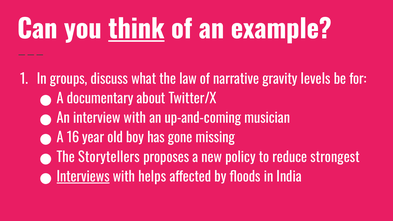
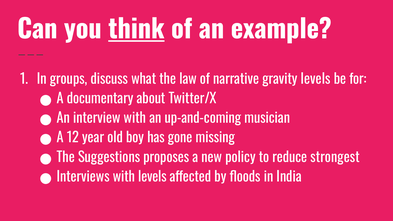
16: 16 -> 12 (73, 138)
Storytellers: Storytellers -> Suggestions (109, 157)
Interviews underline: present -> none (83, 177)
with helps: helps -> levels (152, 177)
